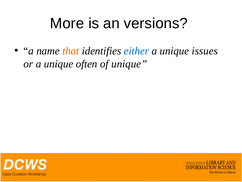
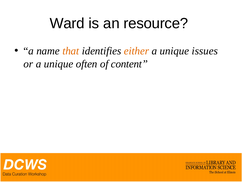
More: More -> Ward (67, 23)
versions: versions -> resource (156, 23)
either colour: blue -> orange (136, 51)
of unique: unique -> content (129, 64)
